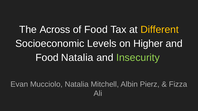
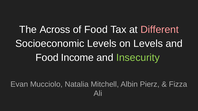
Different colour: yellow -> pink (160, 30)
on Higher: Higher -> Levels (148, 44)
Food Natalia: Natalia -> Income (77, 58)
